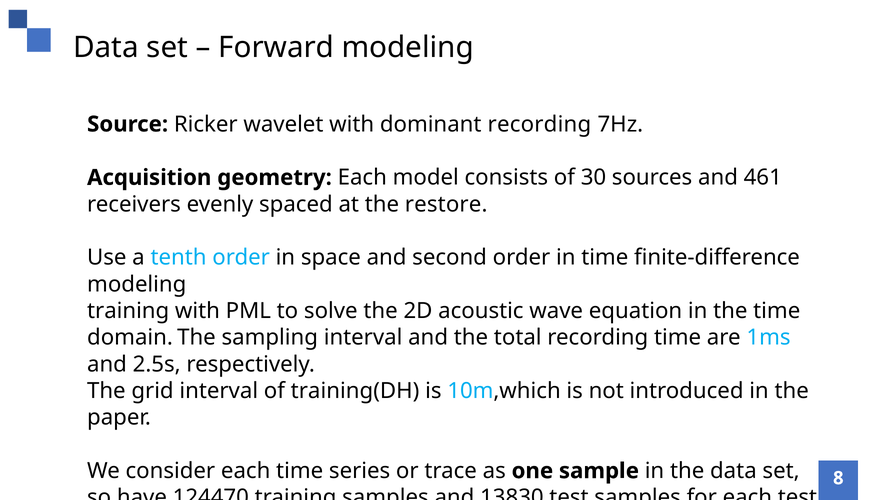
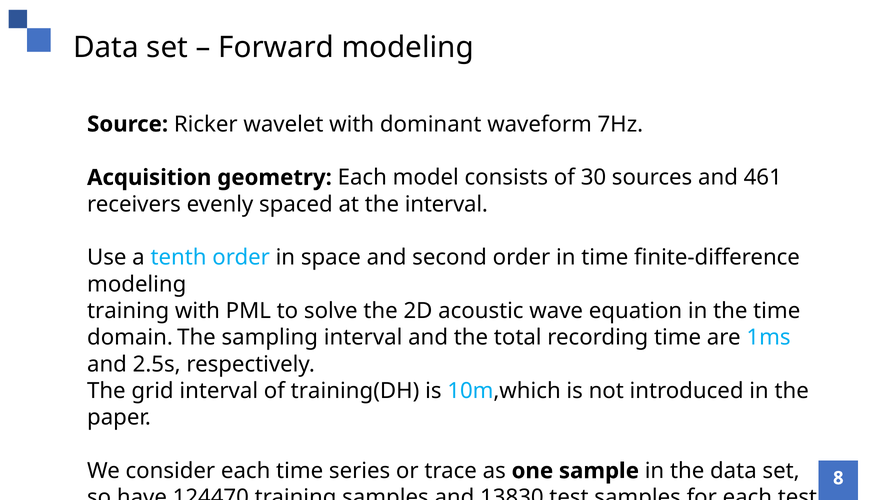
dominant recording: recording -> waveform (540, 124)
the restore: restore -> interval (446, 204)
